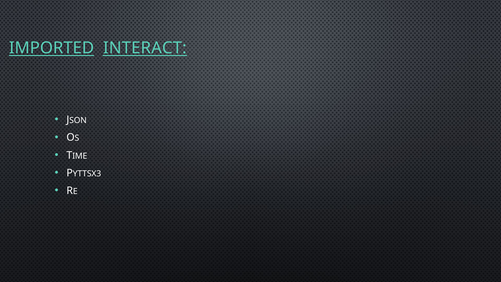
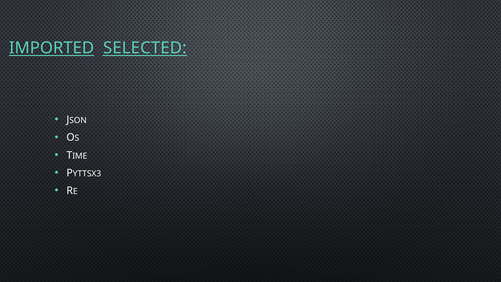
INTERACT: INTERACT -> SELECTED (145, 48)
